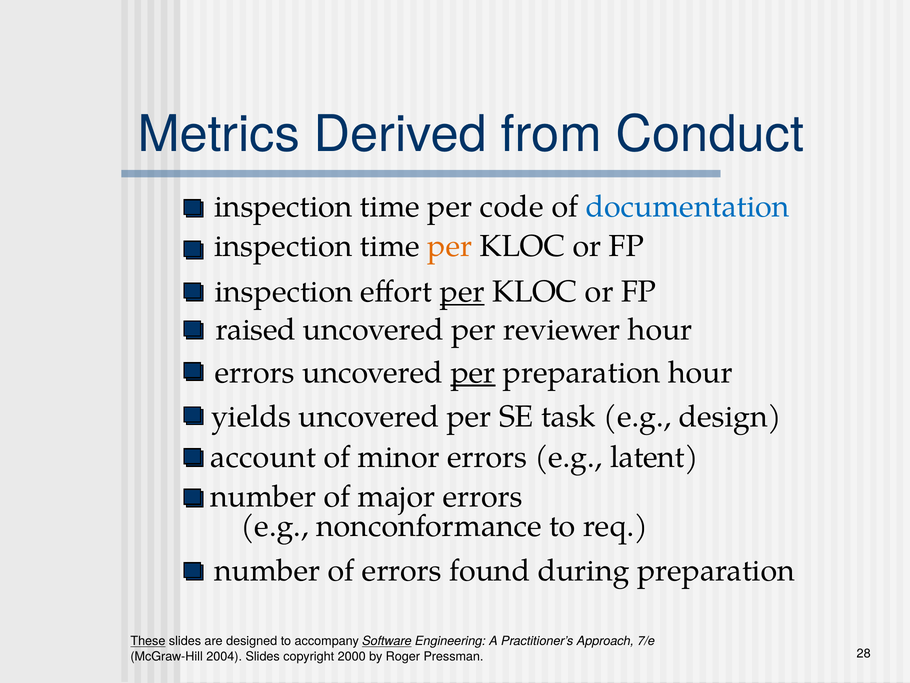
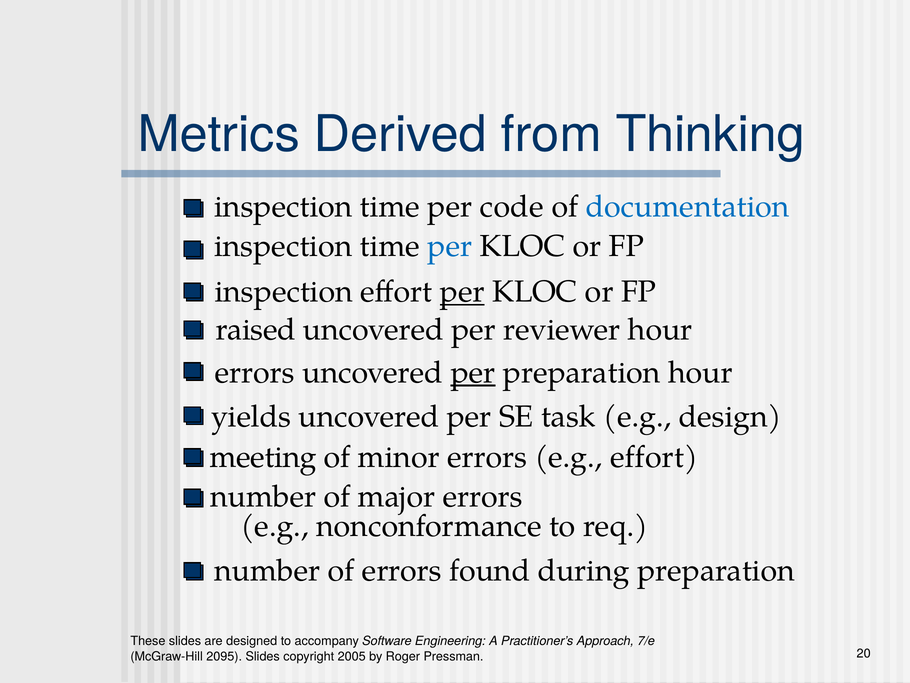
Conduct: Conduct -> Thinking (710, 134)
per colour: orange -> blue (450, 246)
account: account -> meeting (263, 457)
e.g latent: latent -> effort (654, 457)
These underline: present -> none (148, 641)
Software underline: present -> none (387, 641)
2004: 2004 -> 2095 (224, 656)
2000: 2000 -> 2005 (352, 656)
28: 28 -> 20 (864, 653)
